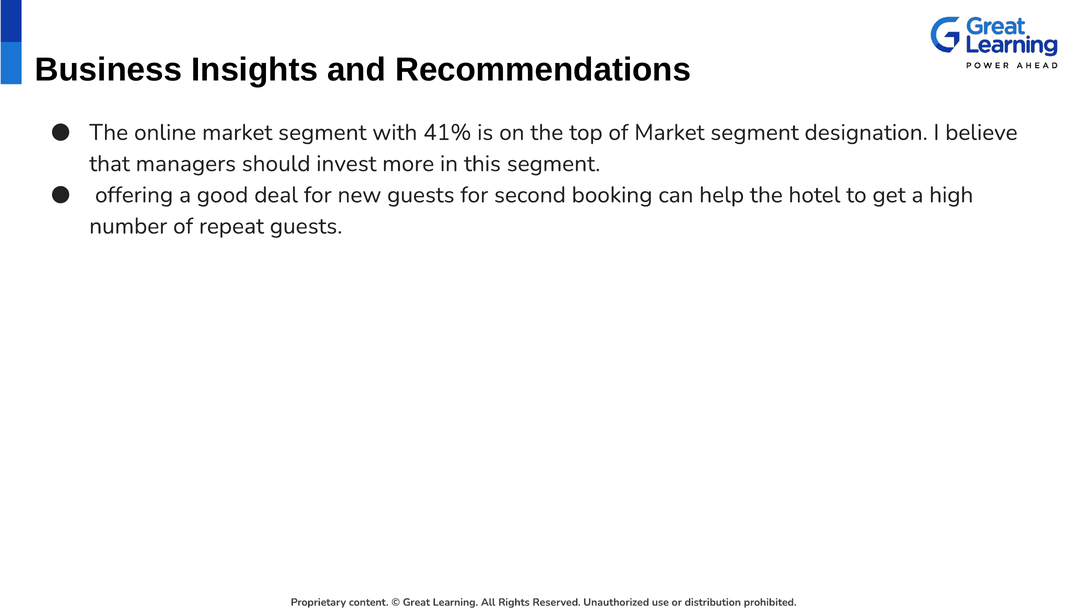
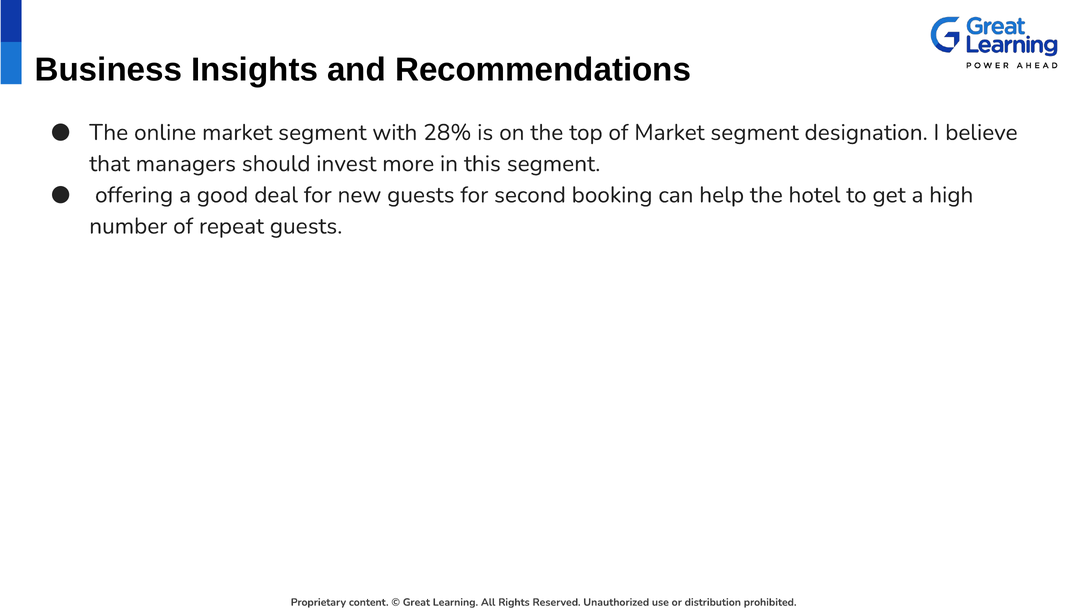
41%: 41% -> 28% (447, 132)
